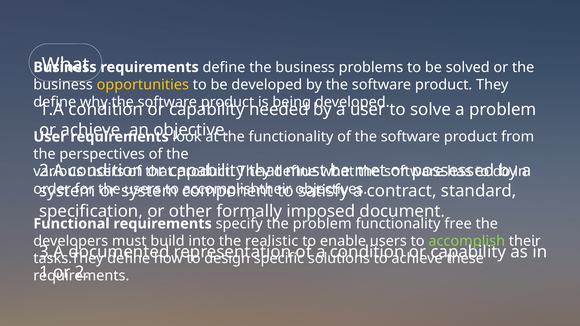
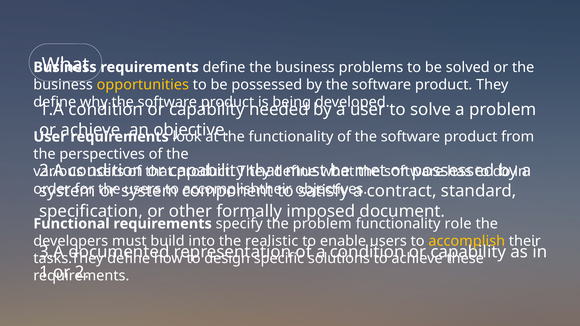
be developed: developed -> possessed (267, 85)
free: free -> role (458, 224)
accomplish colour: light green -> yellow (467, 241)
